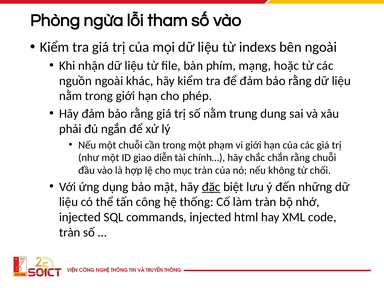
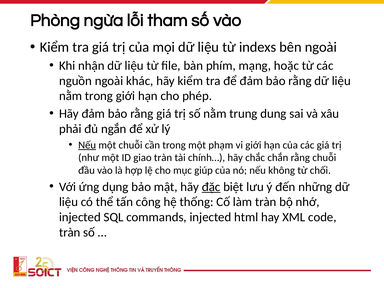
Nếu underline: none -> present (87, 145)
giao diễn: diễn -> tràn (163, 158)
mục tràn: tràn -> giúp (204, 170)
